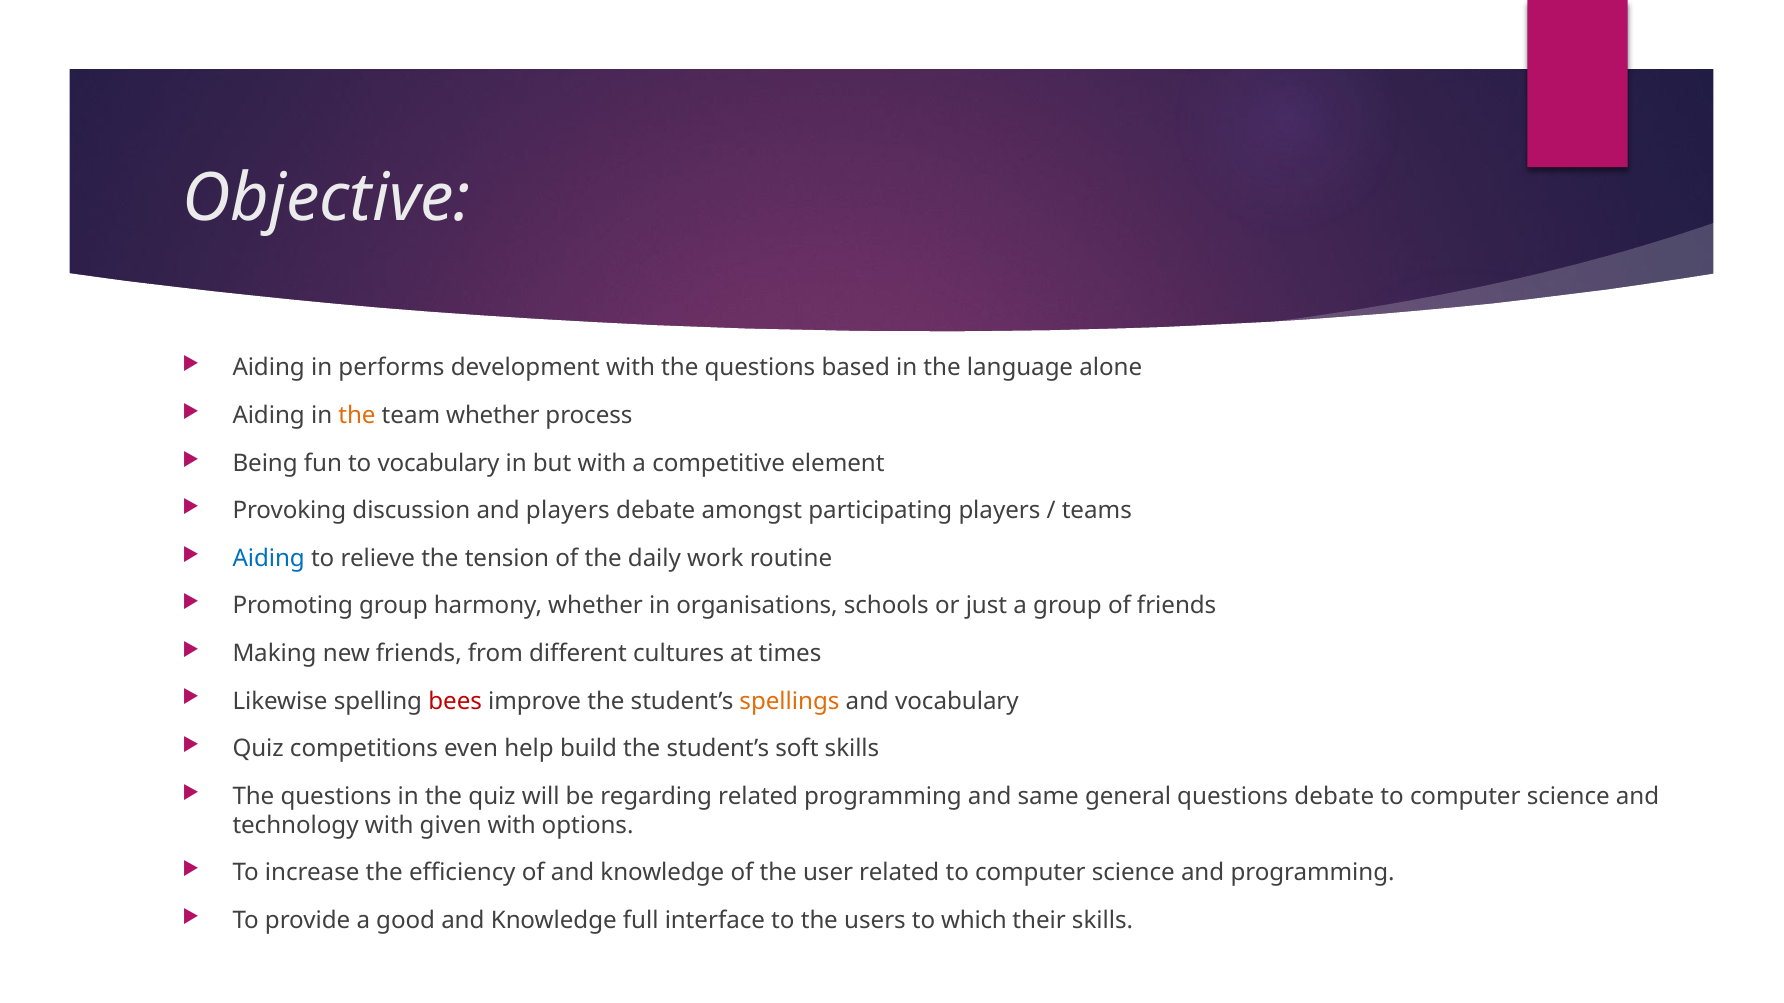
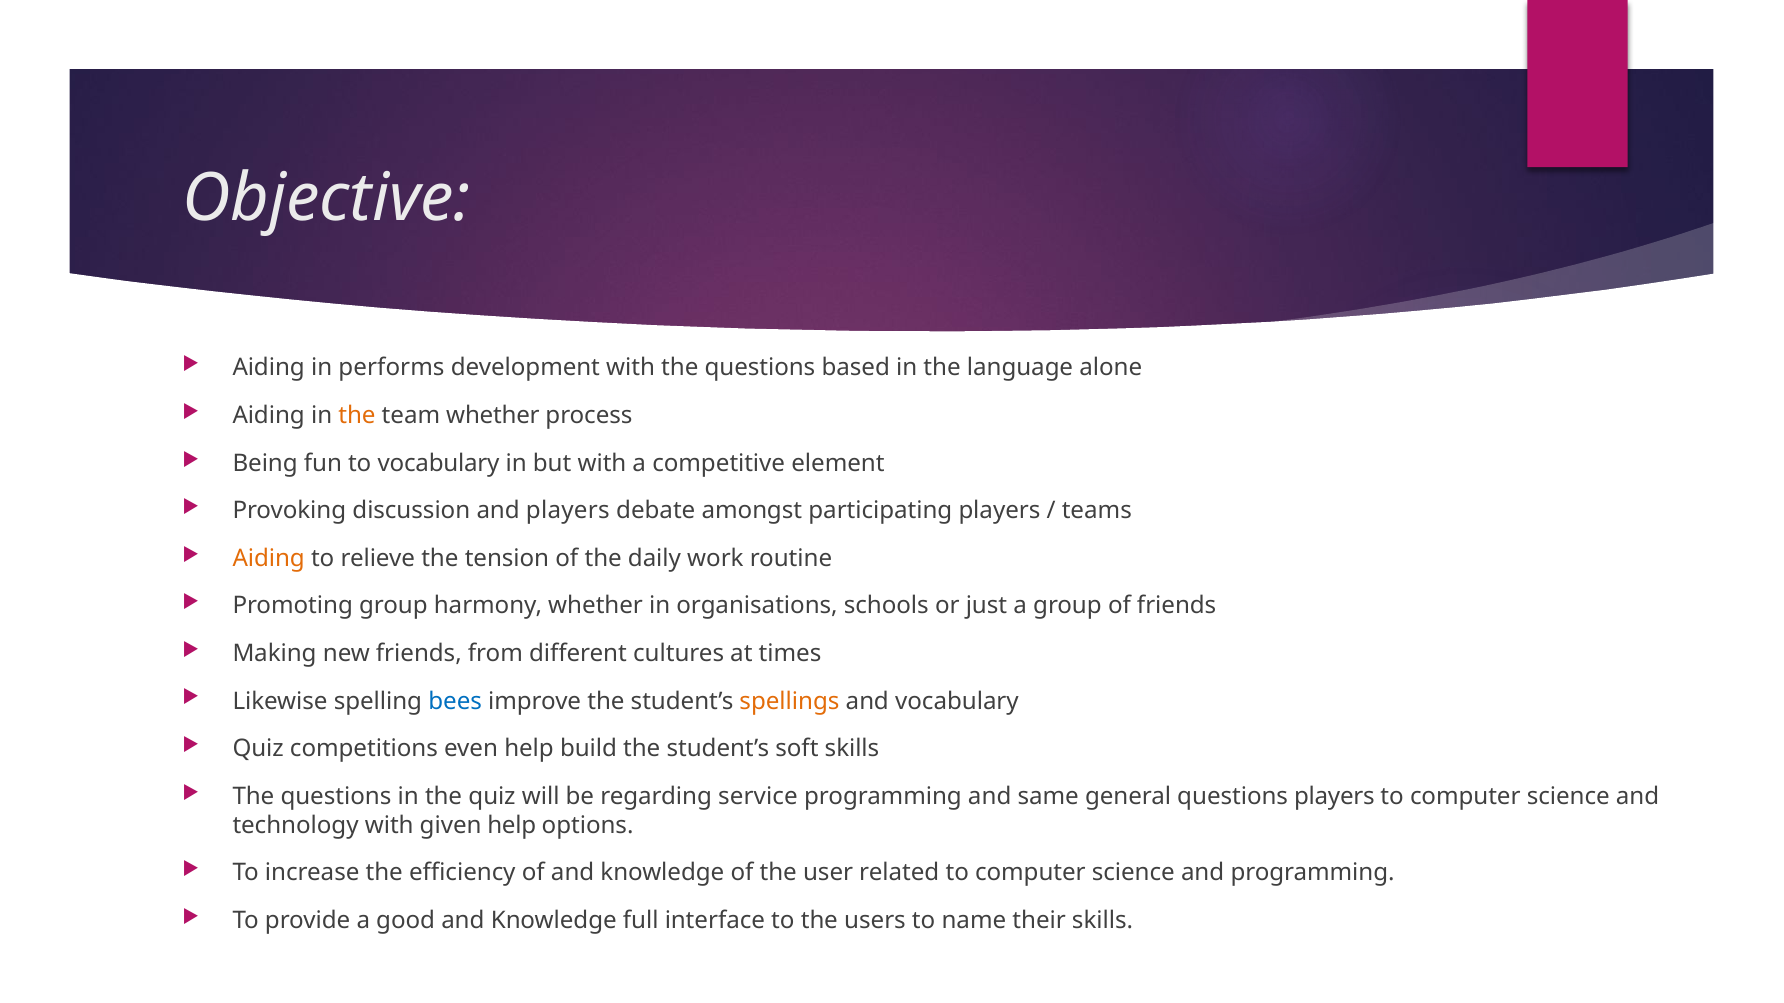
Aiding colour: blue -> orange (269, 559)
bees colour: red -> blue (455, 701)
regarding related: related -> service (758, 797)
questions debate: debate -> players (1334, 797)
given with: with -> help (512, 826)
which: which -> name (974, 921)
